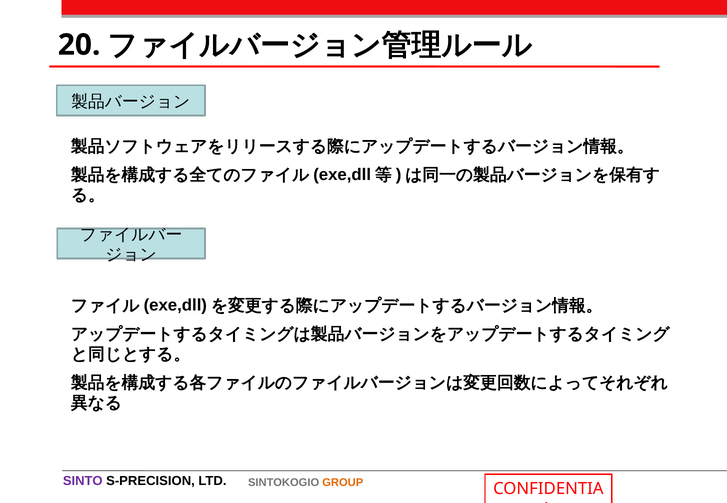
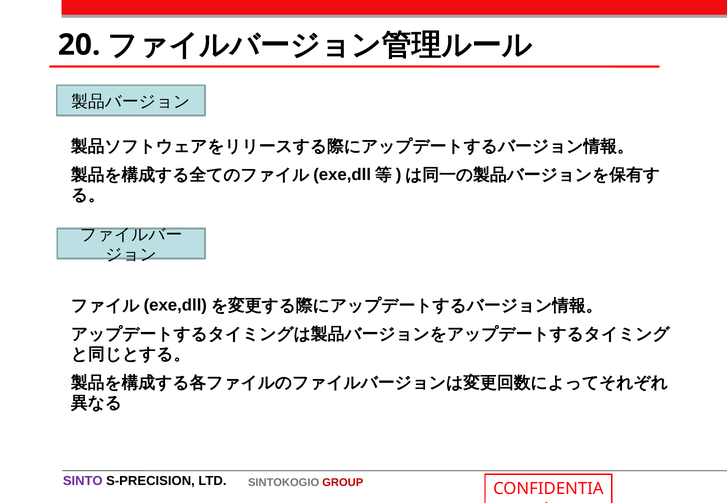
GROUP colour: orange -> red (343, 483)
